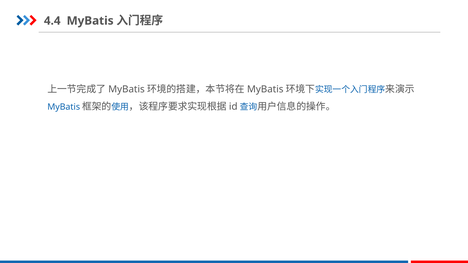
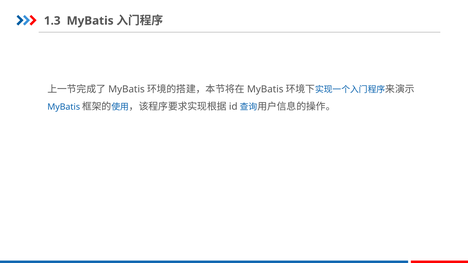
4.4: 4.4 -> 1.3 (52, 21)
